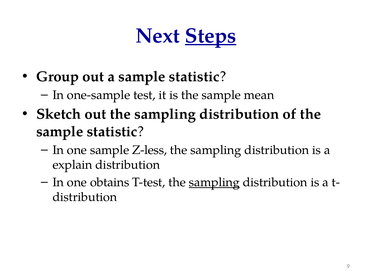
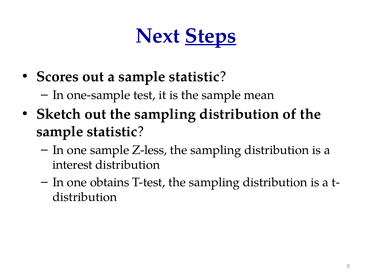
Group: Group -> Scores (58, 77)
explain: explain -> interest (72, 165)
sampling underline: present -> none (214, 182)
